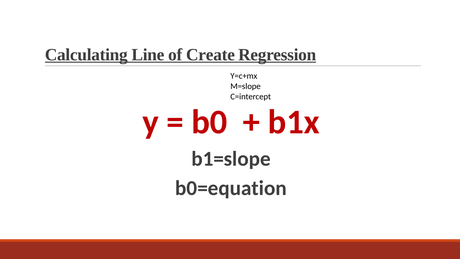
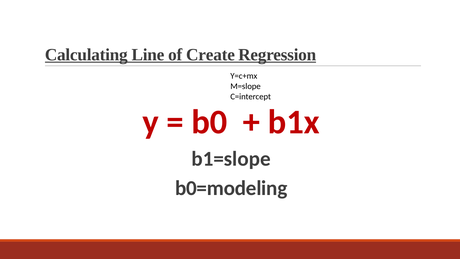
b0=equation: b0=equation -> b0=modeling (231, 188)
